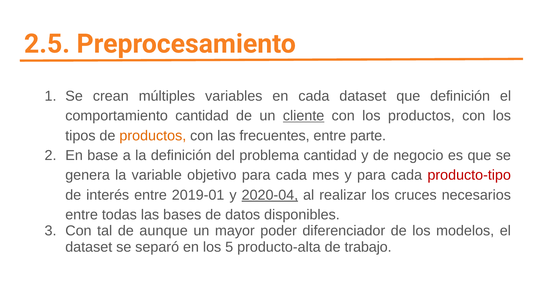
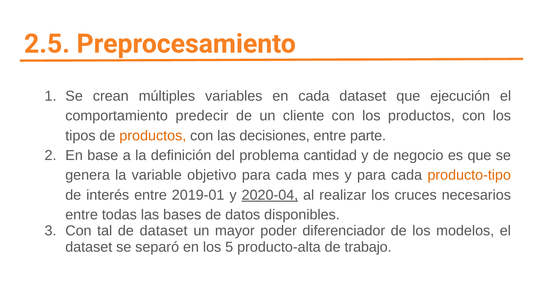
que definición: definición -> ejecución (460, 96)
comportamiento cantidad: cantidad -> predecir (202, 116)
cliente underline: present -> none (304, 116)
frecuentes: frecuentes -> decisiones (275, 136)
producto-tipo colour: red -> orange (469, 175)
de aunque: aunque -> dataset (164, 231)
